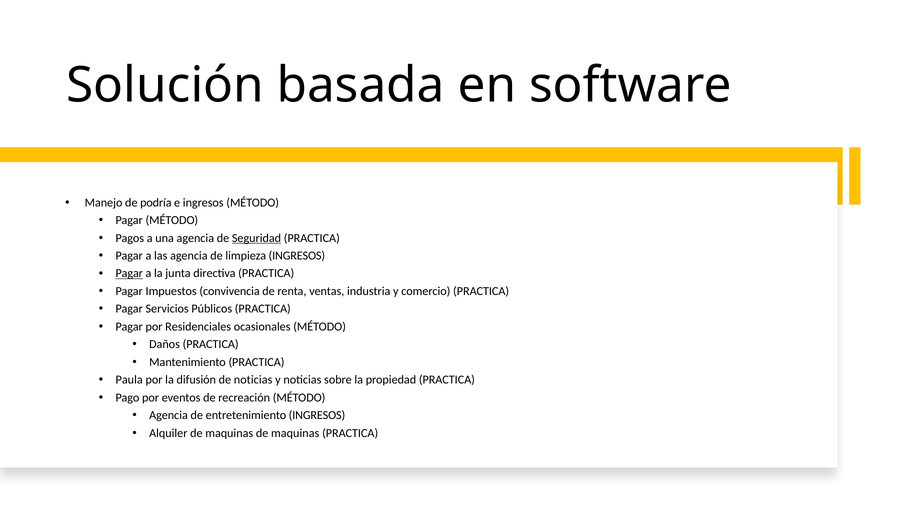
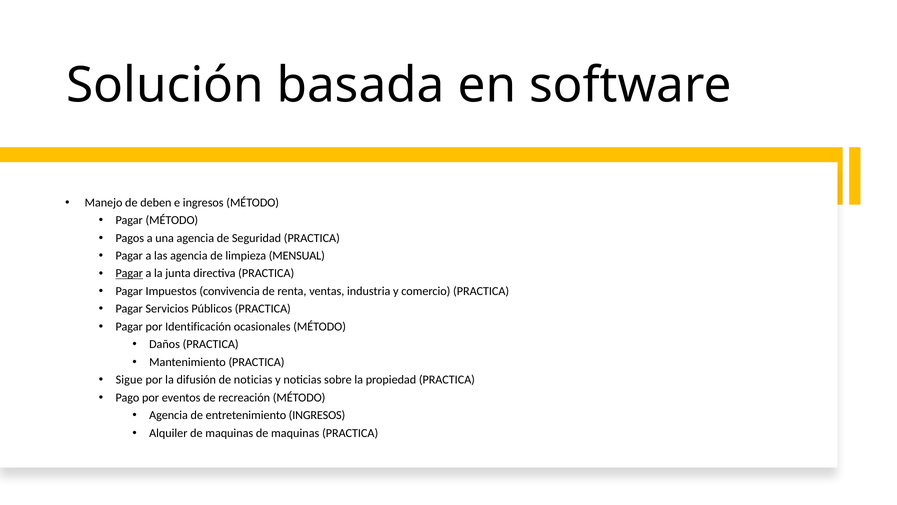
podría: podría -> deben (156, 202)
Seguridad underline: present -> none (257, 238)
limpieza INGRESOS: INGRESOS -> MENSUAL (297, 256)
Residenciales: Residenciales -> Identificación (198, 326)
Paula: Paula -> Sigue (129, 380)
